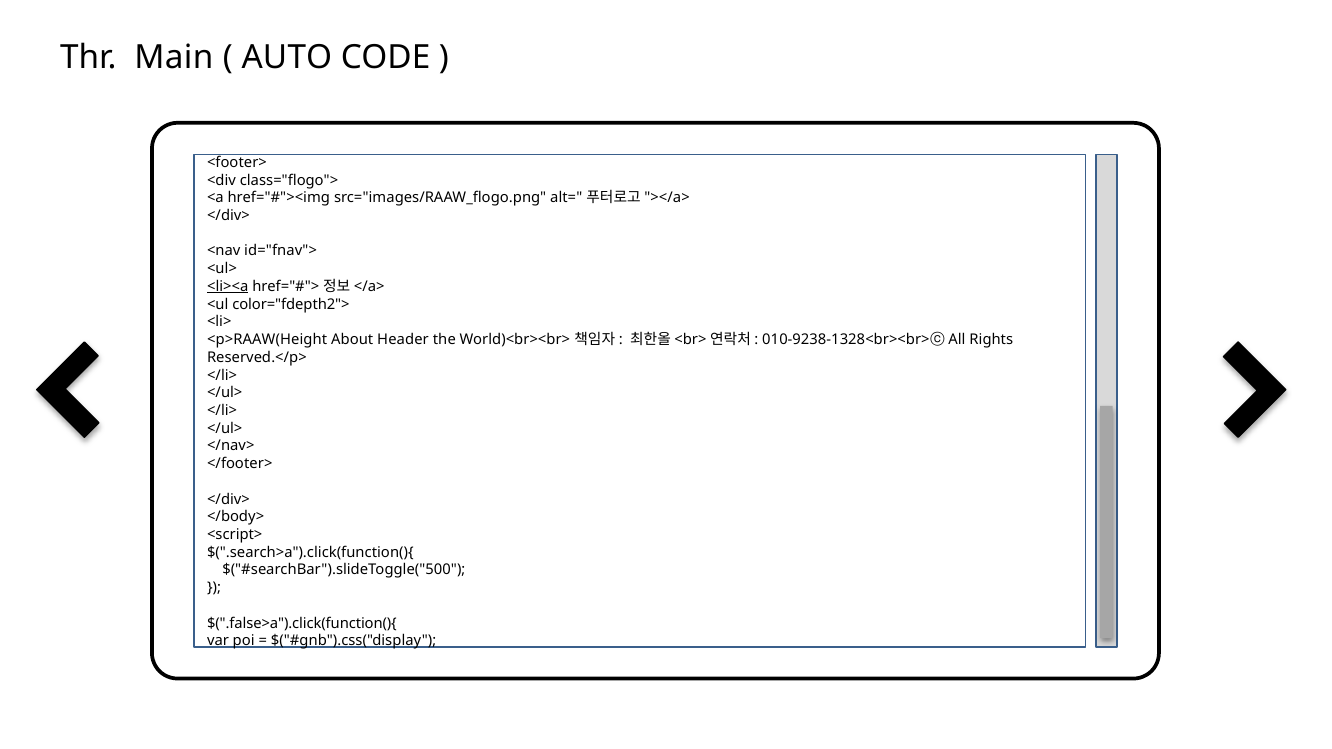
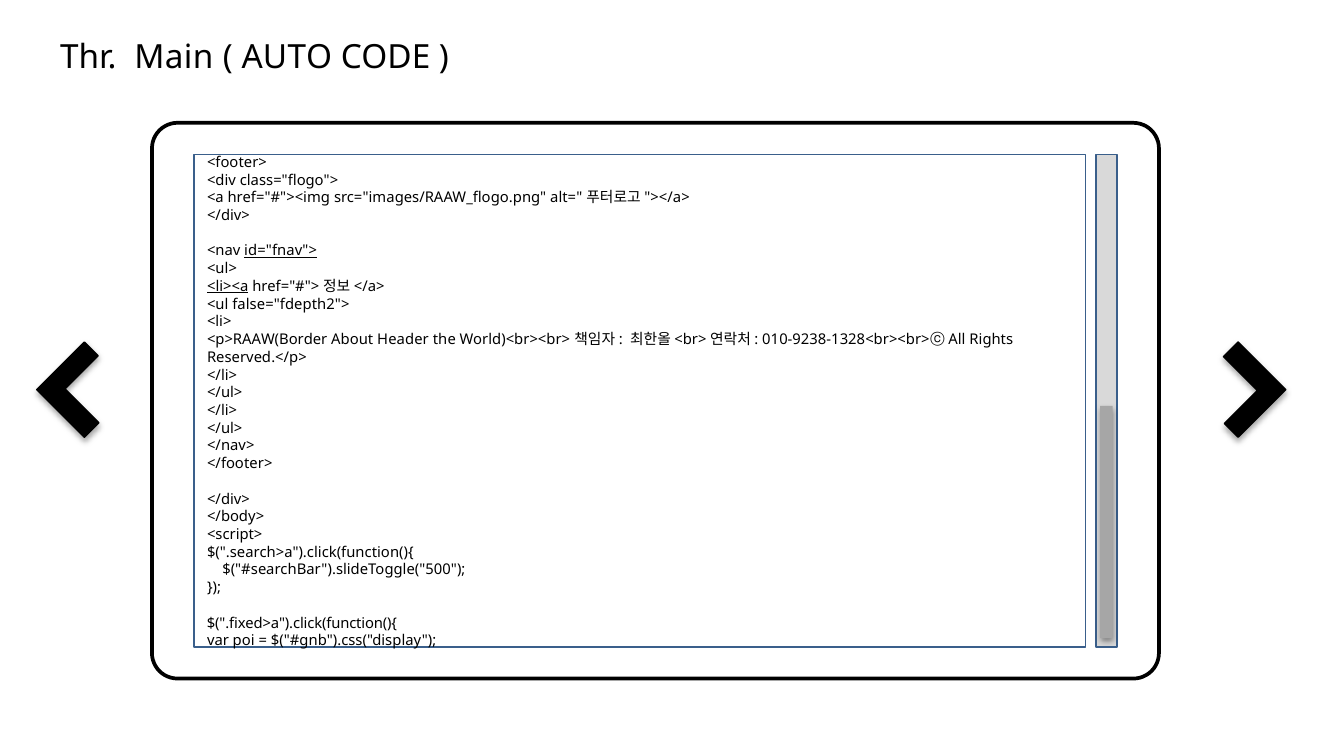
id="fnav"> underline: none -> present (281, 251)
color="fdepth2">: color="fdepth2"> -> false="fdepth2"> (291, 304)
<p>RAAW(Height: <p>RAAW(Height -> <p>RAAW(Border (267, 340)
$(".false>a").click(function(){: $(".false>a").click(function(){ -> $(".fixed>a").click(function(){ (302, 623)
